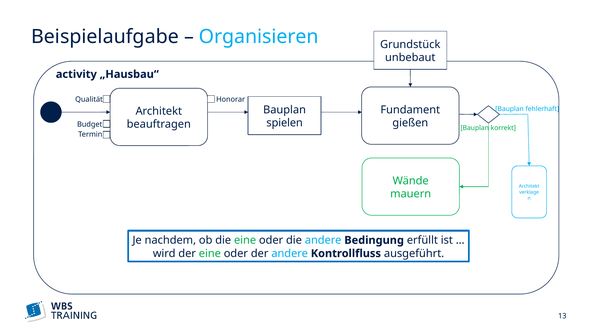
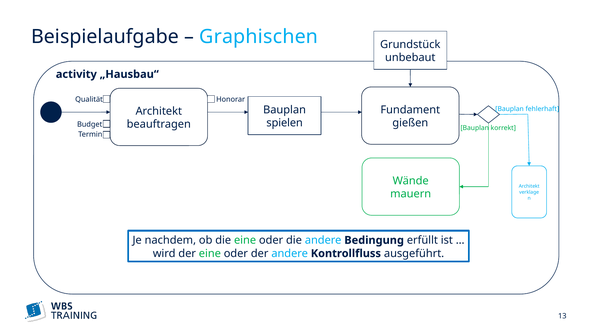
Organisieren: Organisieren -> Graphischen (259, 37)
